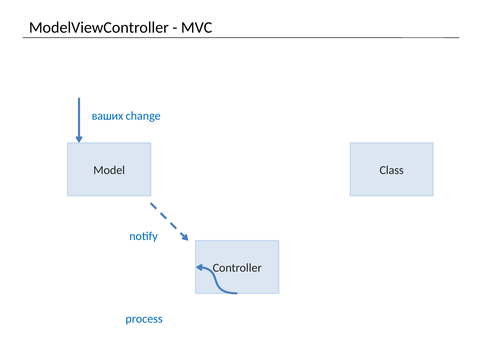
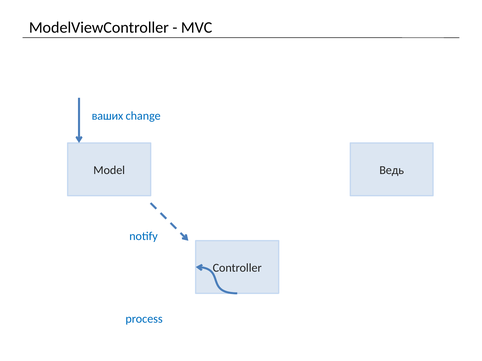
Class: Class -> Ведь (392, 170)
